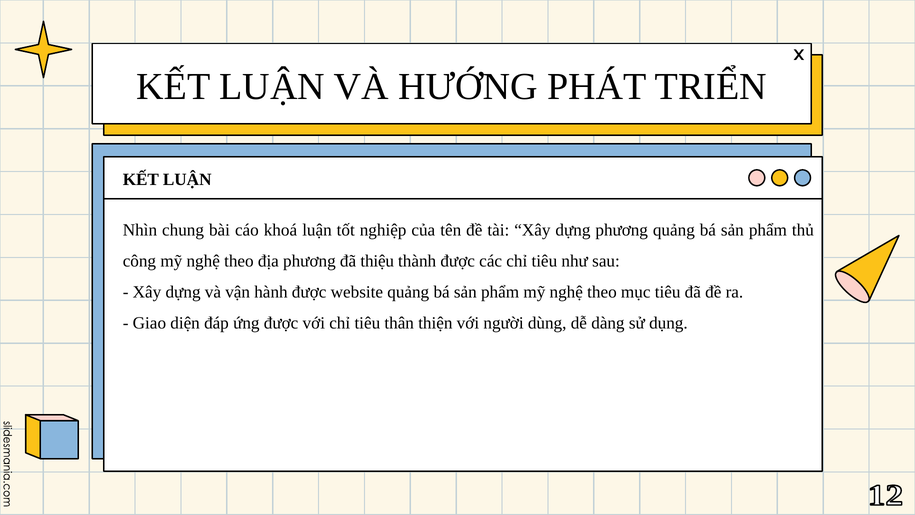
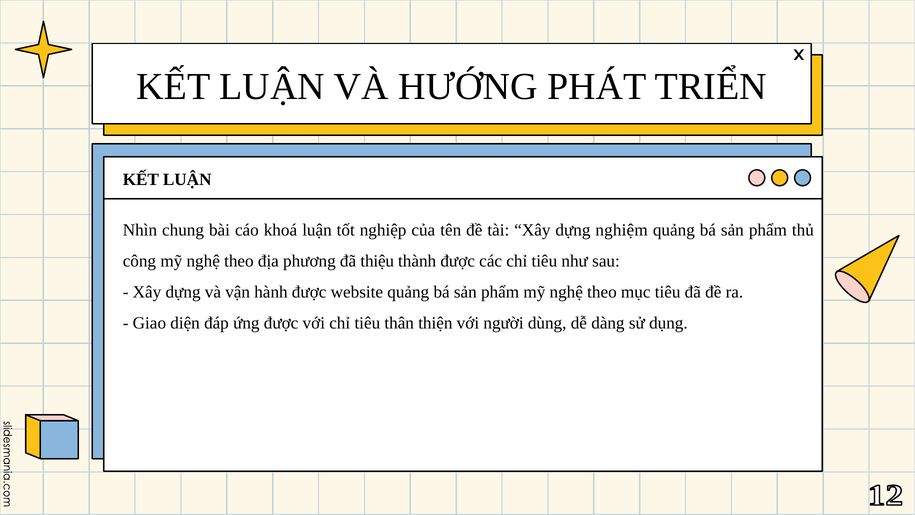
dựng phương: phương -> nghiệm (622, 230)
